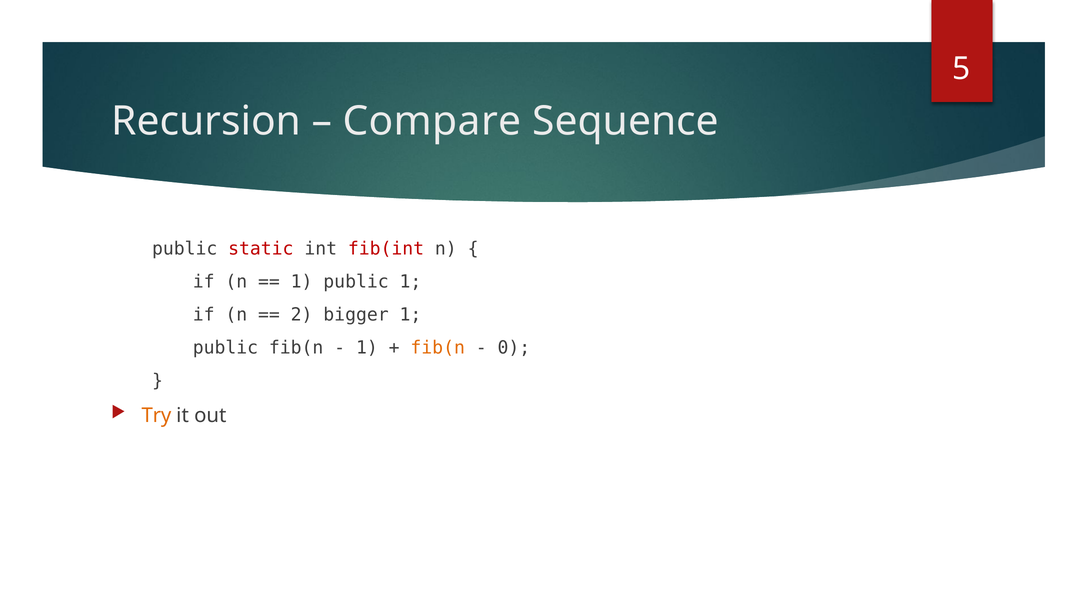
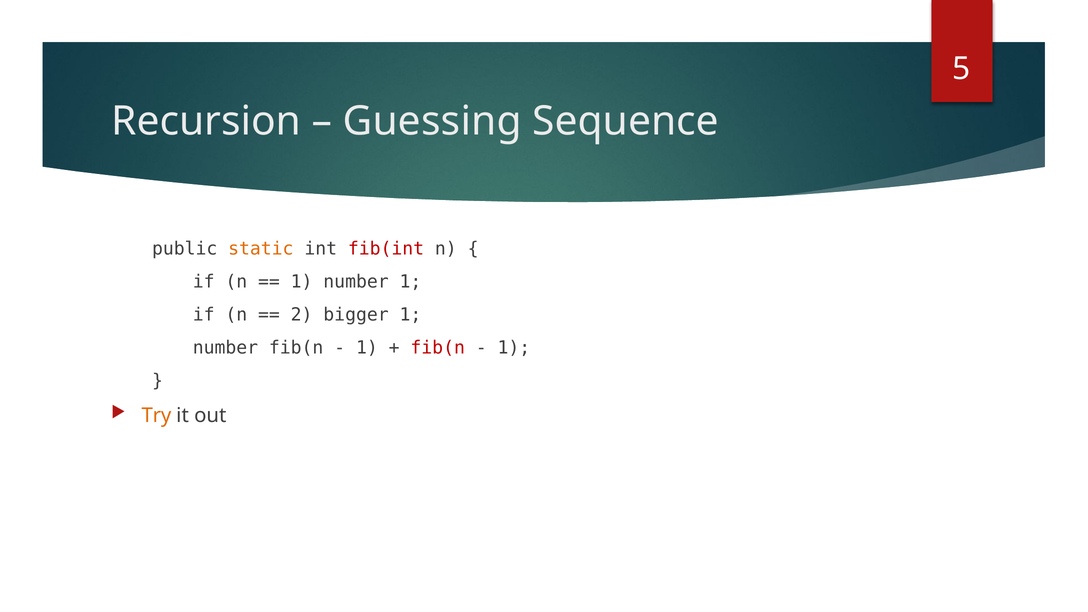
Compare: Compare -> Guessing (432, 121)
static colour: red -> orange (261, 249)
public: public -> number (356, 282)
public: public -> number (225, 348)
fib(n colour: orange -> red (438, 348)
0: 0 -> 1 (514, 348)
